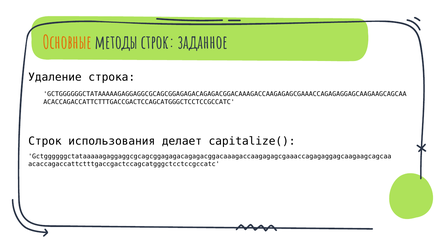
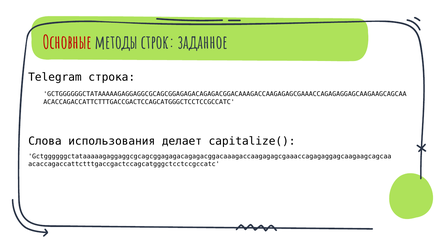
Основные colour: orange -> red (67, 43)
Удаление: Удаление -> Telegram (55, 77)
Строк: Строк -> Слова (45, 141)
